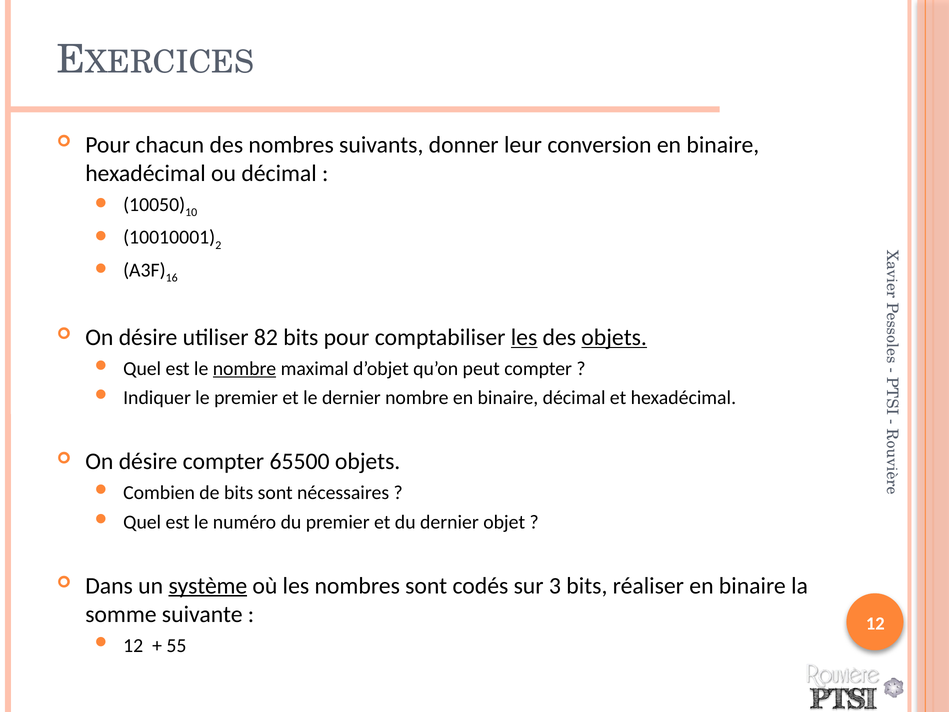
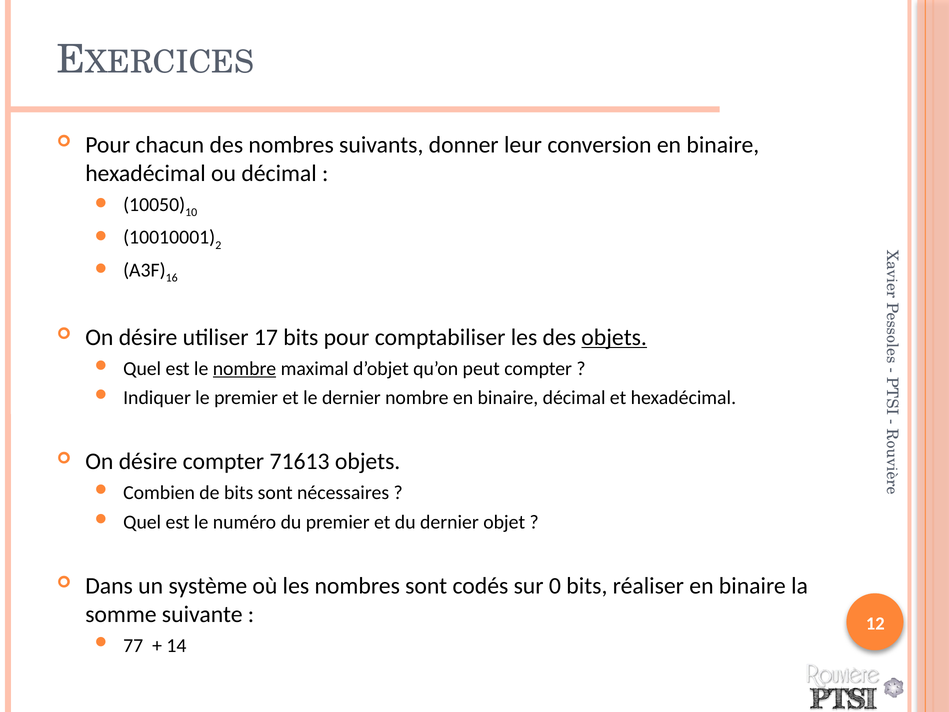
82: 82 -> 17 (266, 337)
les underline: present -> none (524, 337)
65500: 65500 -> 71613 (300, 461)
système underline: present -> none (208, 585)
3: 3 -> 0 (555, 585)
12: 12 -> 77 (133, 645)
55: 55 -> 14 (176, 645)
